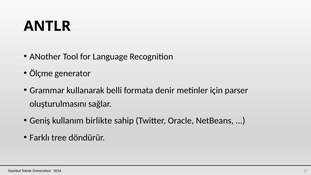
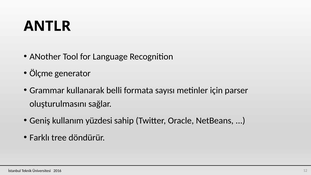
denir: denir -> sayısı (165, 90)
birlikte: birlikte -> yüzdesi (99, 121)
